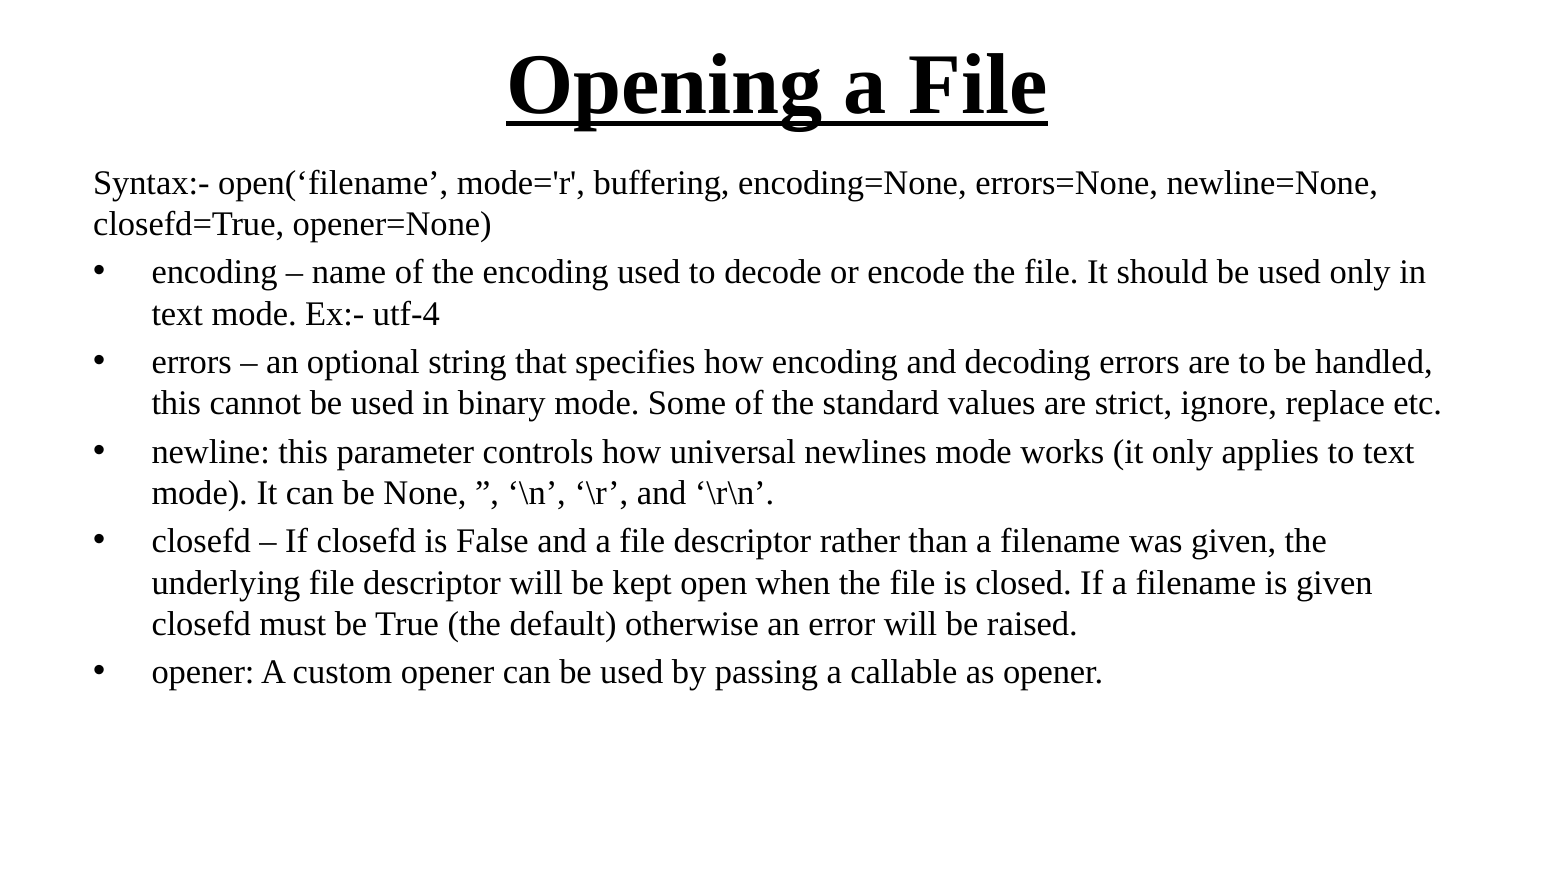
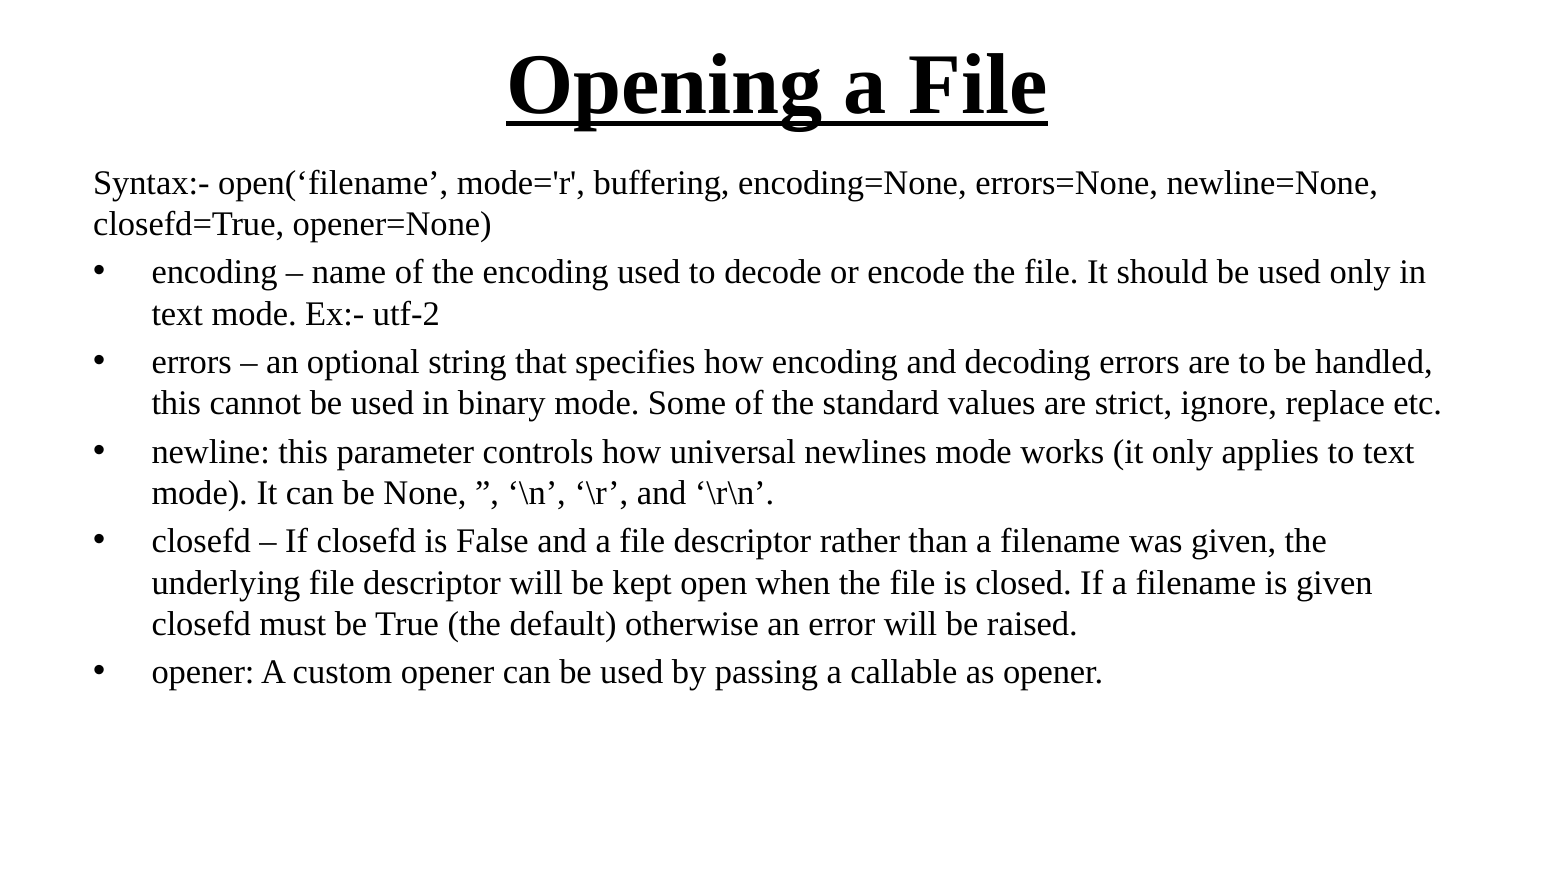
utf-4: utf-4 -> utf-2 (406, 314)
